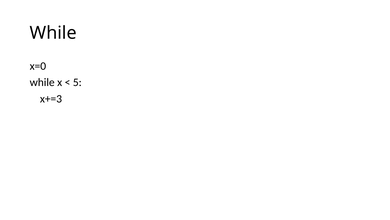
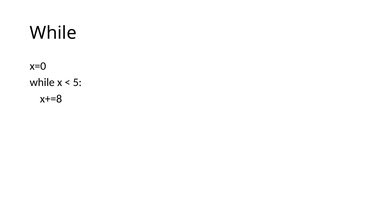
x+=3: x+=3 -> x+=8 (51, 99)
